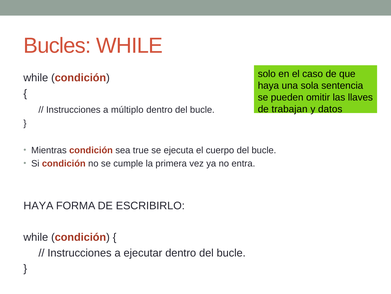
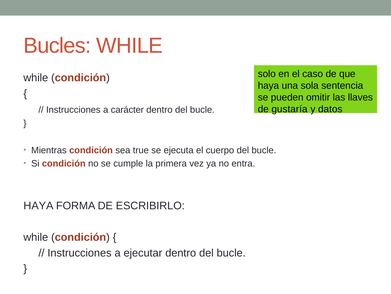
trabajan: trabajan -> gustaría (290, 109)
múltiplo: múltiplo -> carácter (127, 109)
